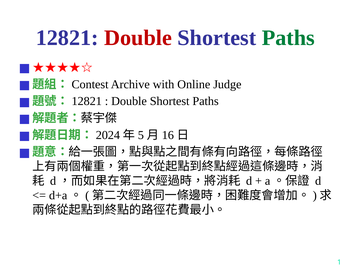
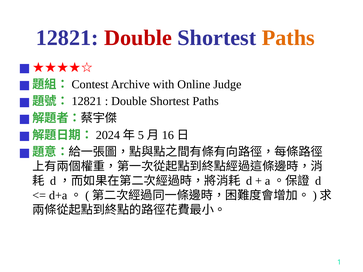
Paths colour: green -> orange (288, 38)
